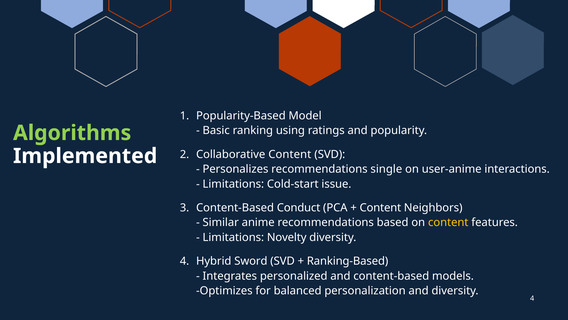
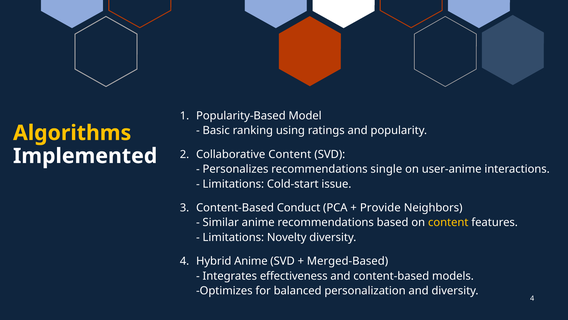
Algorithms colour: light green -> yellow (72, 133)
Content: Content -> Provide (380, 207)
Hybrid Sword: Sword -> Anime (251, 261)
Ranking-Based: Ranking-Based -> Merged-Based (348, 261)
personalized: personalized -> effectiveness (294, 276)
